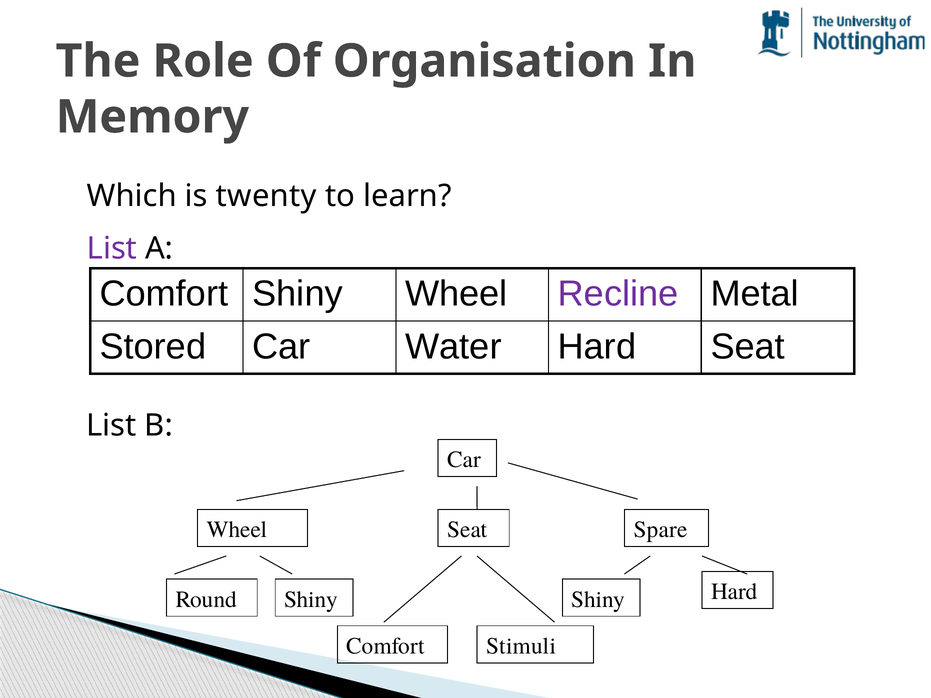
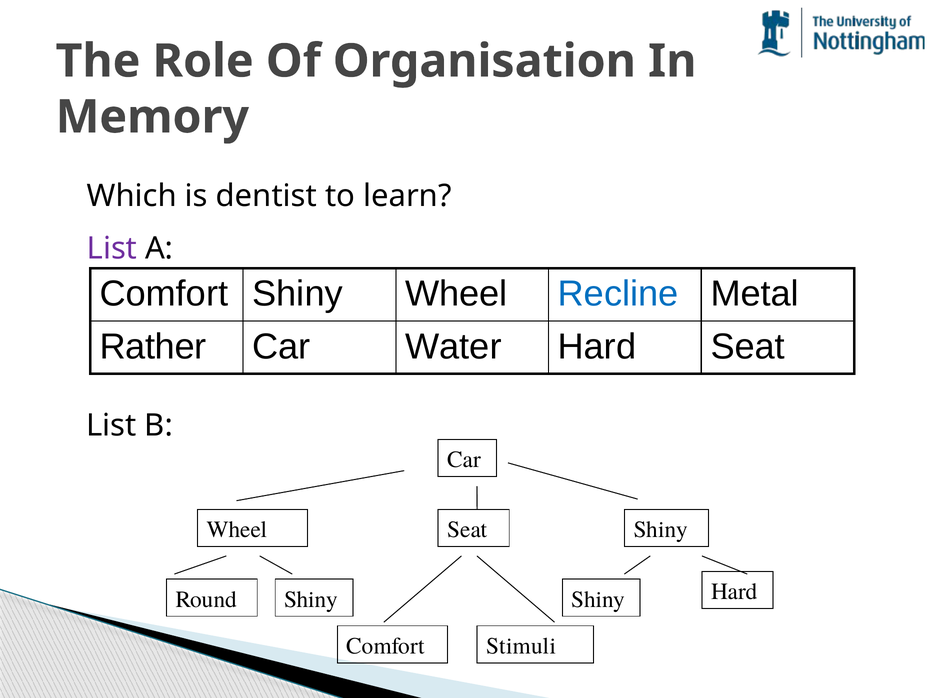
twenty: twenty -> dentist (266, 196)
Recline colour: purple -> blue (618, 294)
Stored: Stored -> Rather (153, 347)
Seat Spare: Spare -> Shiny (661, 530)
